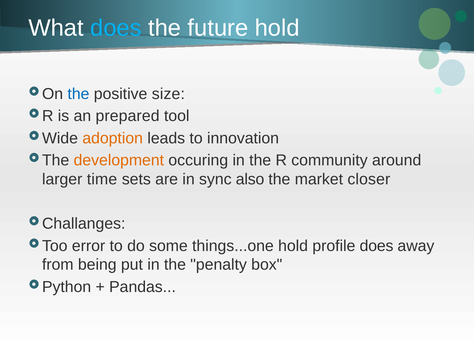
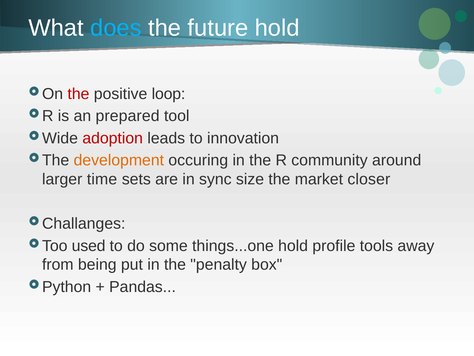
the colour: blue -> red (78, 94)
size: size -> loop (169, 94)
adoption colour: orange -> red (113, 138)
also: also -> size (250, 179)
error: error -> used (89, 245)
profile does: does -> tools (376, 245)
